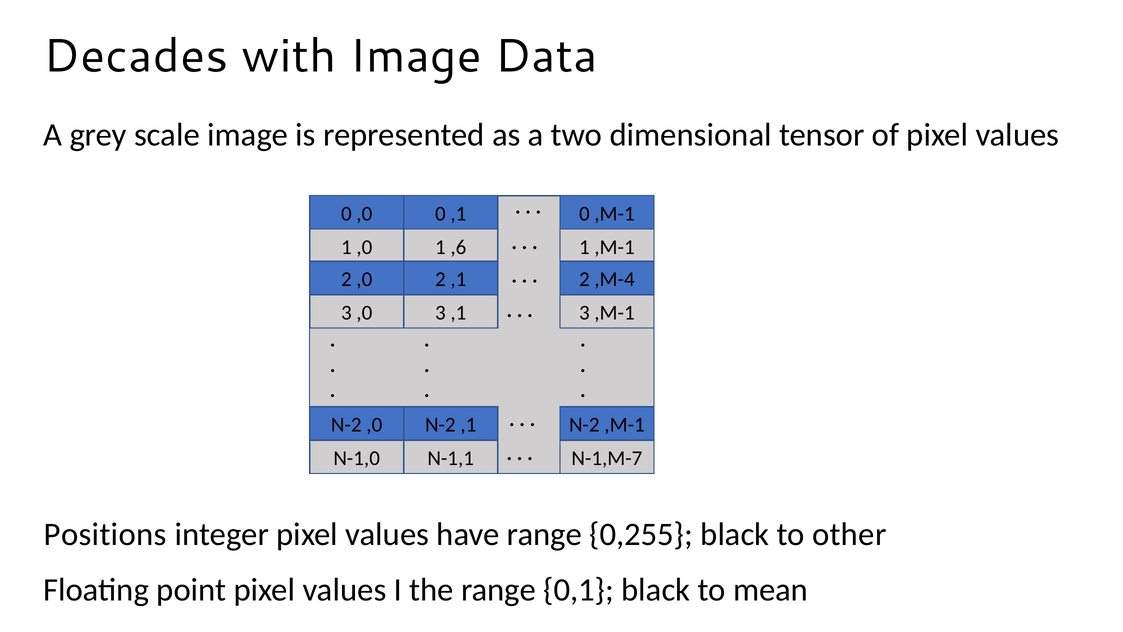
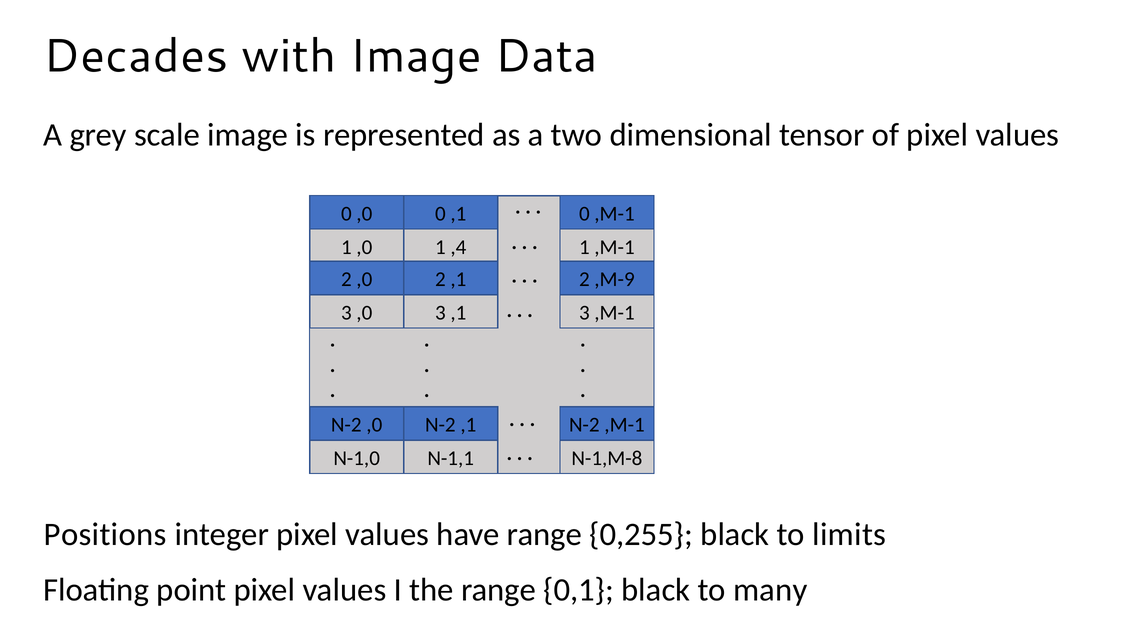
,6: ,6 -> ,4 (458, 247)
,M-4: ,M-4 -> ,M-9 (614, 279)
N-1,M-7: N-1,M-7 -> N-1,M-8 (607, 458)
other: other -> limits (849, 534)
mean: mean -> many (770, 590)
